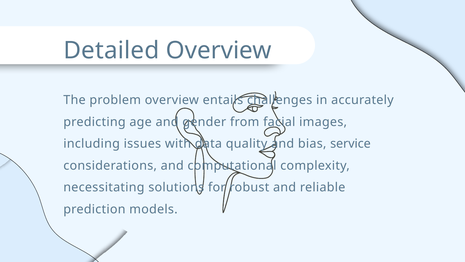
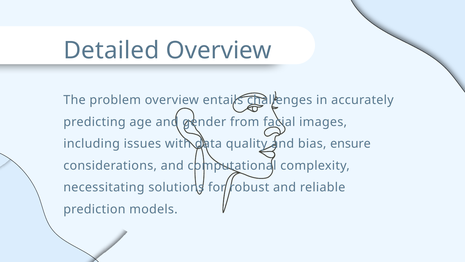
service: service -> ensure (350, 144)
